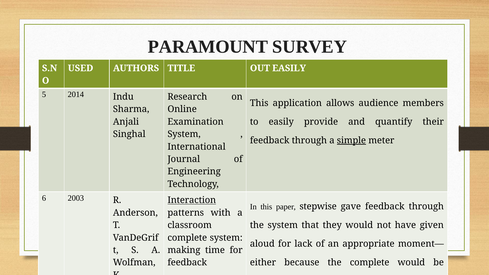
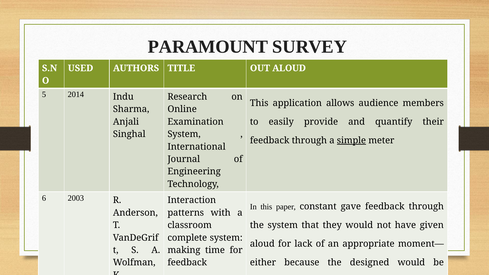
OUT EASILY: EASILY -> ALOUD (289, 68)
Interaction underline: present -> none (192, 200)
stepwise: stepwise -> constant (318, 207)
the complete: complete -> designed (370, 263)
